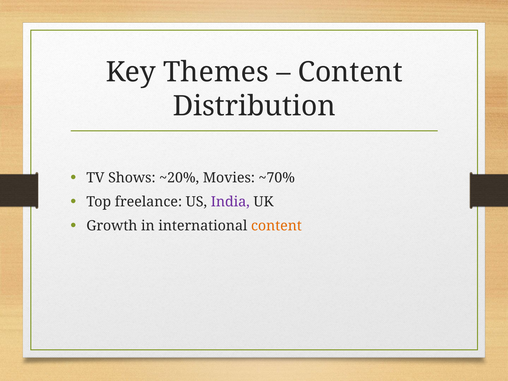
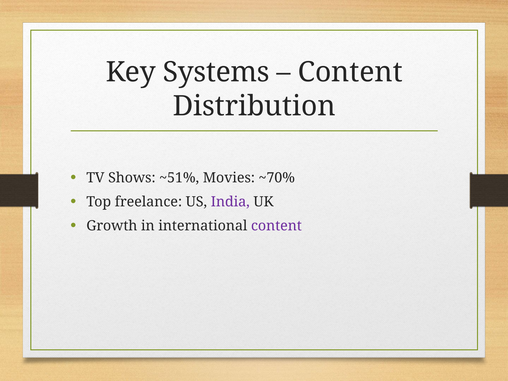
Themes: Themes -> Systems (216, 72)
~20%: ~20% -> ~51% (179, 178)
content colour: orange -> purple (276, 226)
